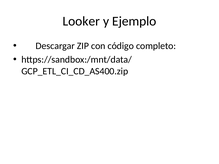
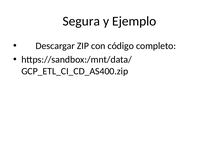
Looker: Looker -> Segura (81, 21)
